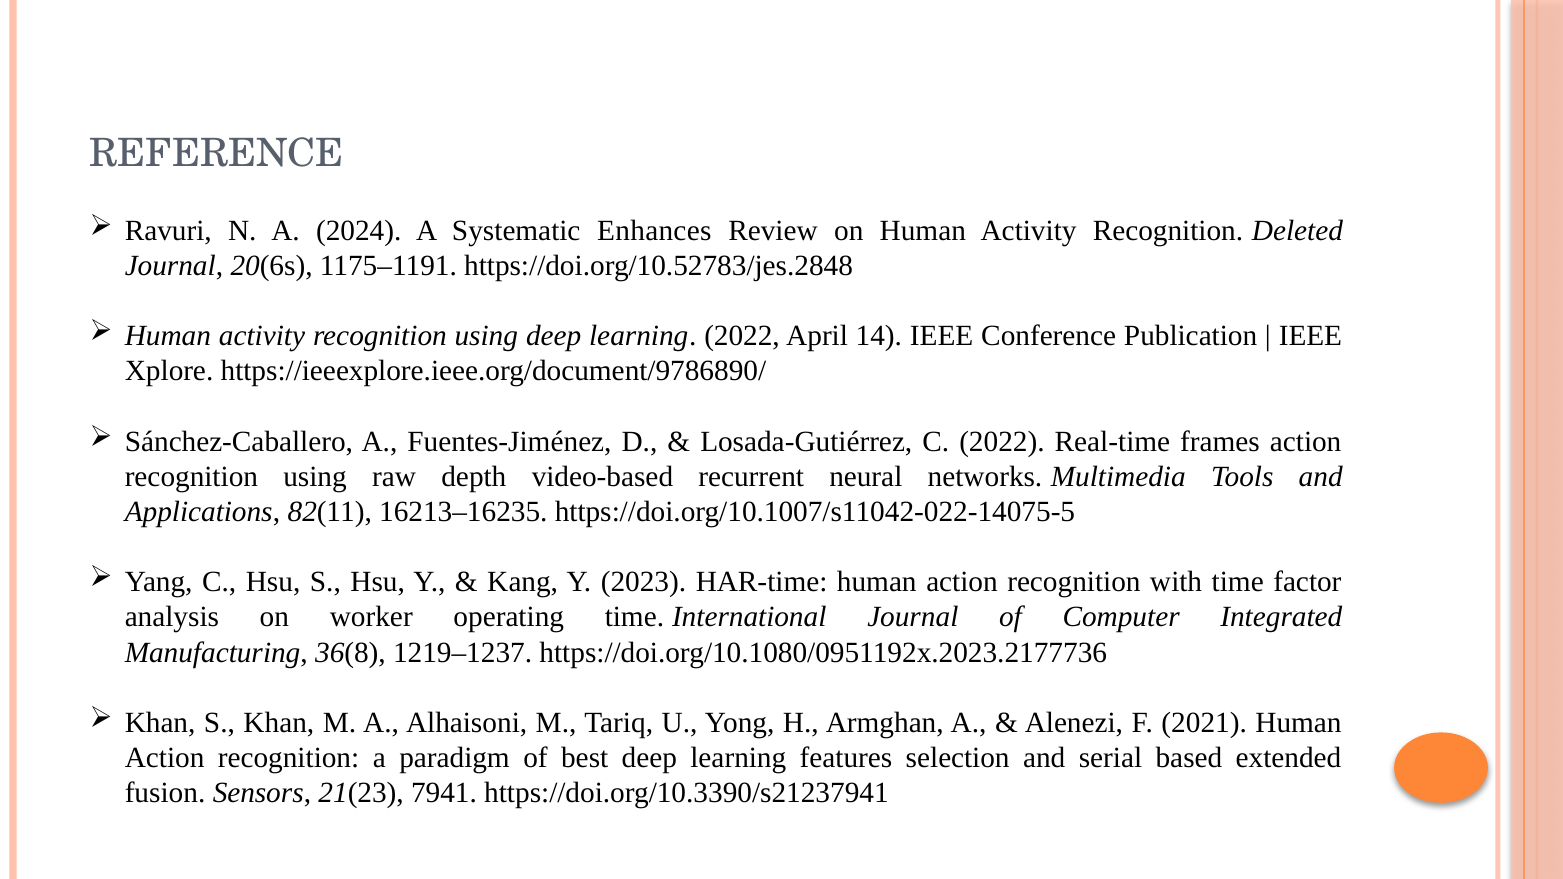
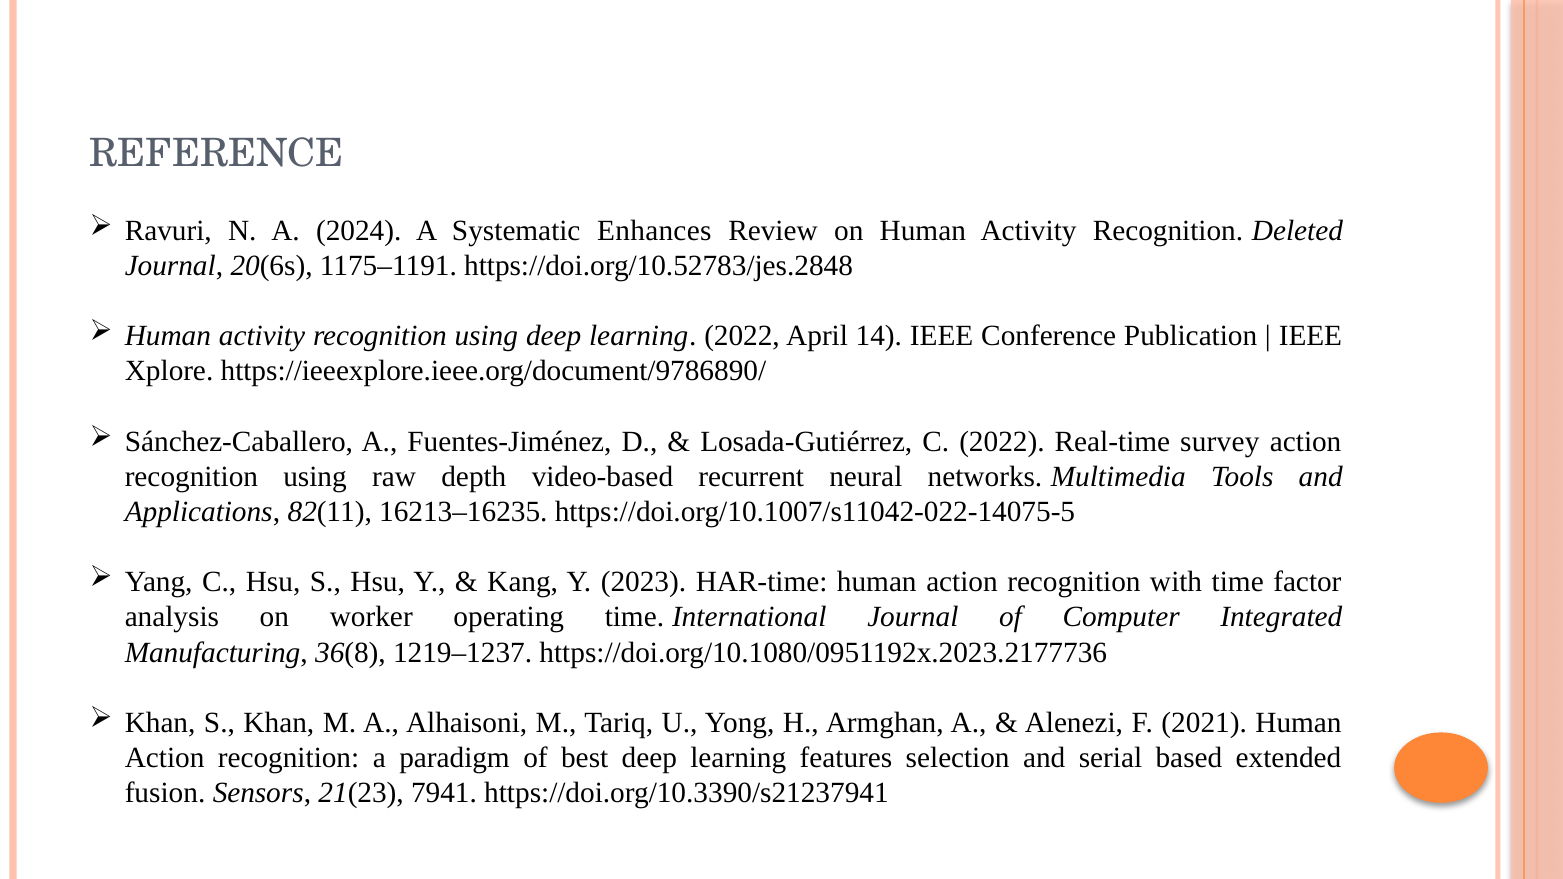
frames: frames -> survey (1220, 442)
